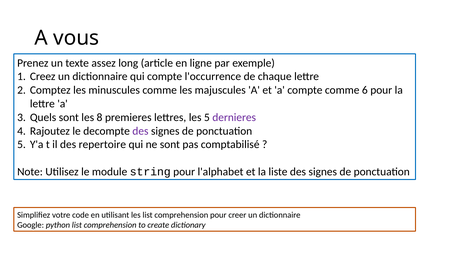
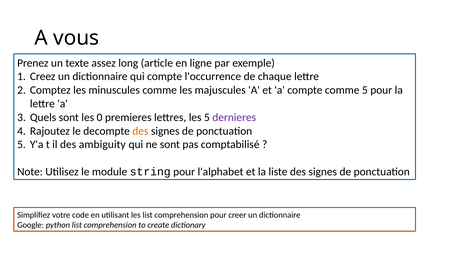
comme 6: 6 -> 5 (365, 90)
8: 8 -> 0 (100, 118)
des colour: purple -> orange (140, 131)
repertoire: repertoire -> ambiguity (102, 145)
